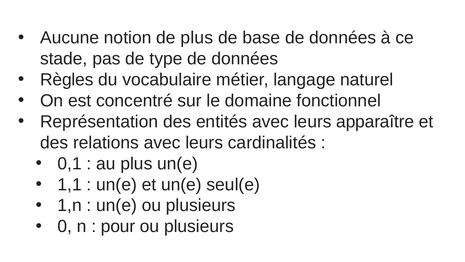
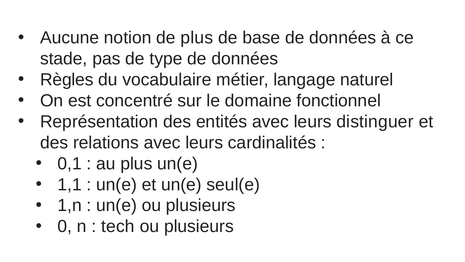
apparaître: apparaître -> distinguer (375, 122)
pour: pour -> tech (118, 226)
